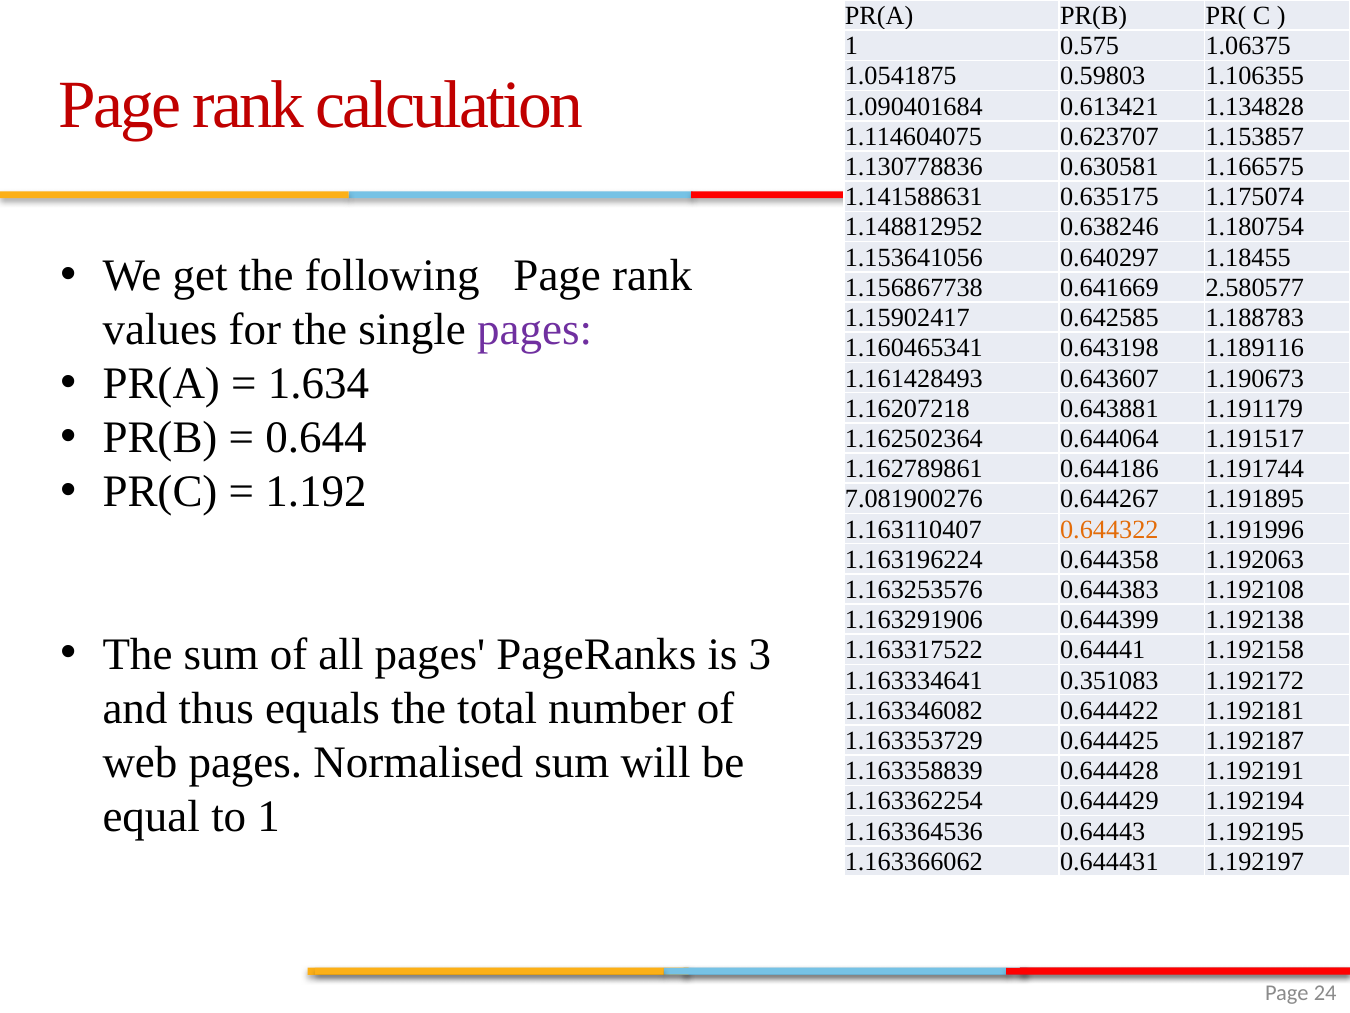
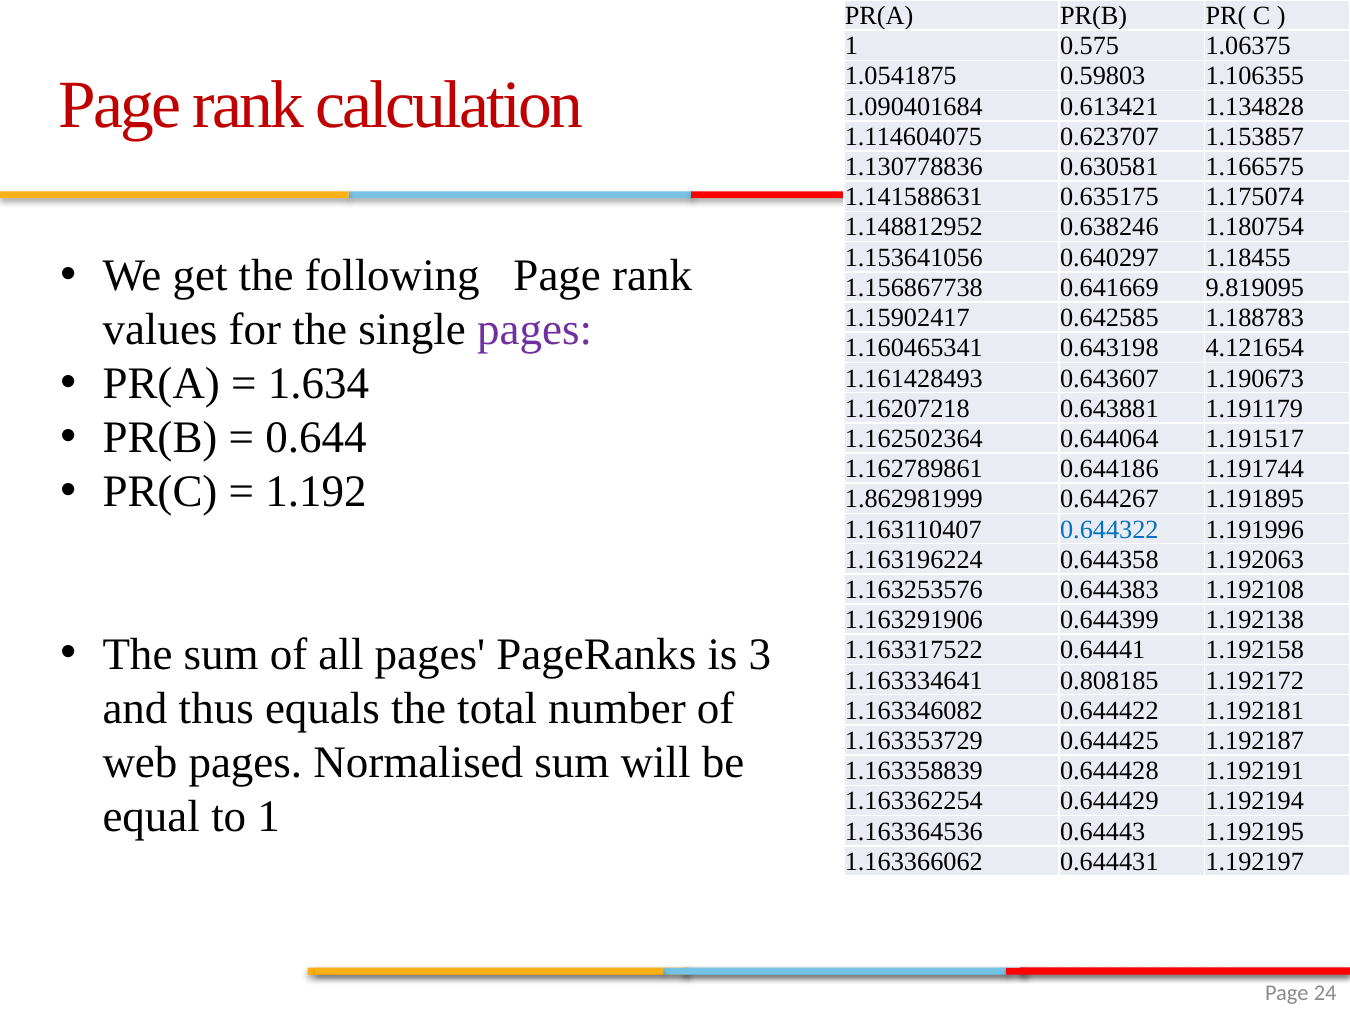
2.580577: 2.580577 -> 9.819095 (1255, 288)
1.189116: 1.189116 -> 4.121654 (1255, 348)
7.081900276: 7.081900276 -> 1.862981999 (914, 499)
0.644322 colour: orange -> blue (1109, 529)
0.351083: 0.351083 -> 0.808185 (1109, 680)
